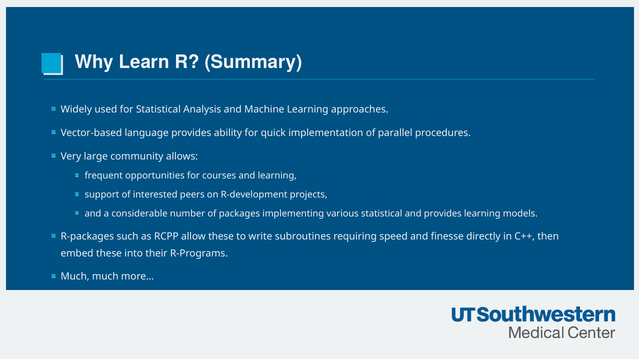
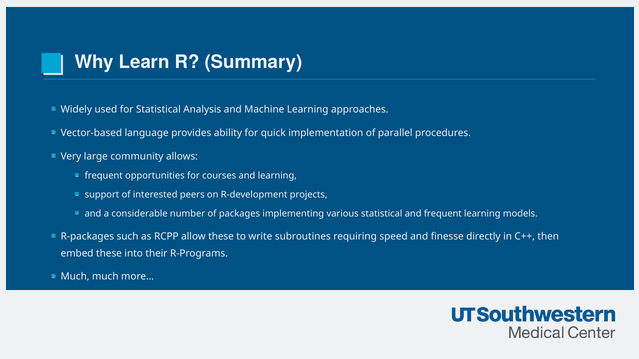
and provides: provides -> frequent (443, 214)
